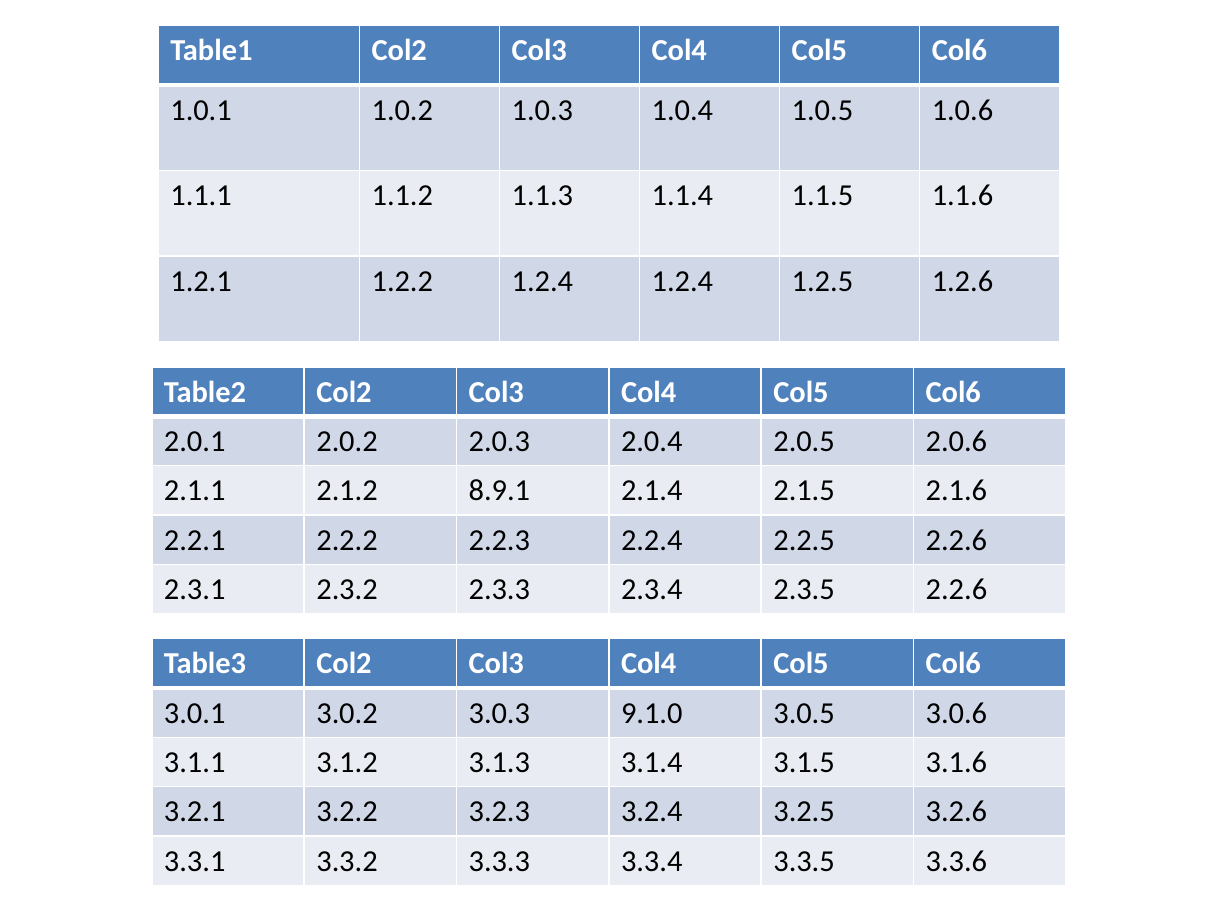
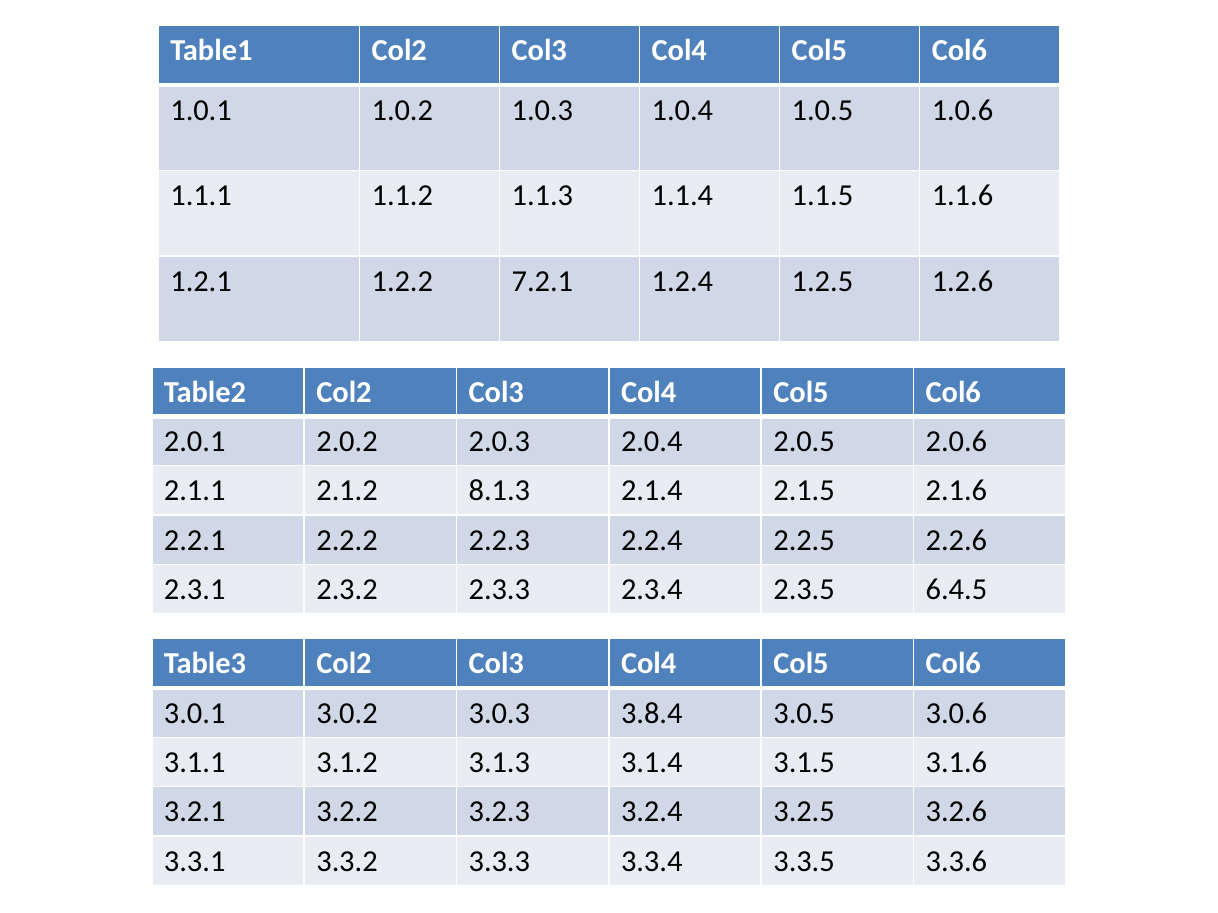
1.2.2 1.2.4: 1.2.4 -> 7.2.1 (542, 281)
8.9.1: 8.9.1 -> 8.1.3 (499, 491)
2.3.5 2.2.6: 2.2.6 -> 6.4.5 (956, 590)
9.1.0: 9.1.0 -> 3.8.4 (652, 713)
